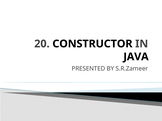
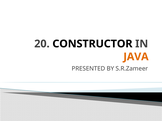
JAVA colour: black -> orange (136, 57)
